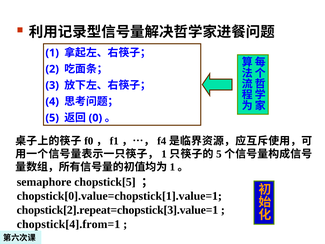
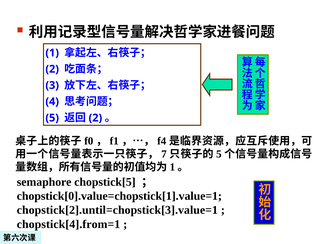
0: 0 -> 2 (95, 118)
1: 1 -> 7 (164, 154)
chopstick[2].repeat=chopstick[3].value=1: chopstick[2].repeat=chopstick[3].value=1 -> chopstick[2].until=chopstick[3].value=1 (117, 210)
